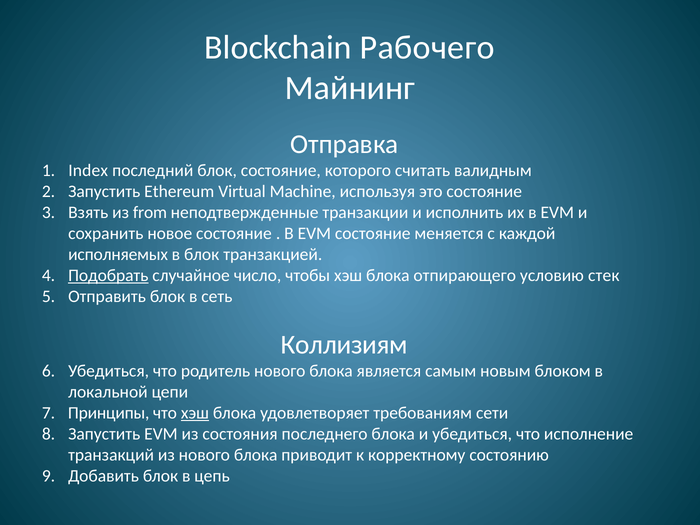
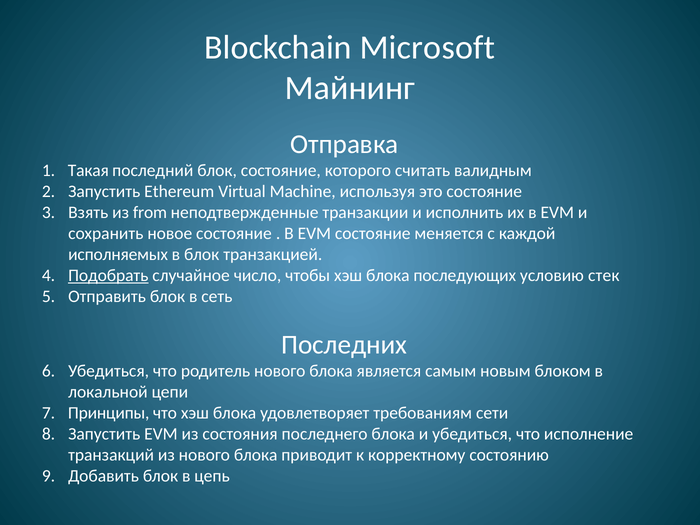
Рабочего: Рабочего -> Microsoft (427, 47)
Index: Index -> Такая (88, 170)
отпирающего: отпирающего -> последующих (465, 275)
Коллизиям: Коллизиям -> Последних (344, 345)
хэш underline: present -> none (195, 413)
